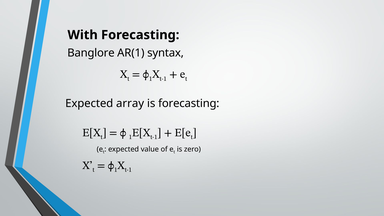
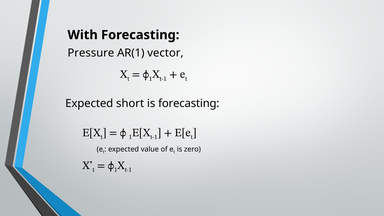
Banglore: Banglore -> Pressure (91, 53)
syntax: syntax -> vector (165, 53)
array: array -> short (130, 103)
